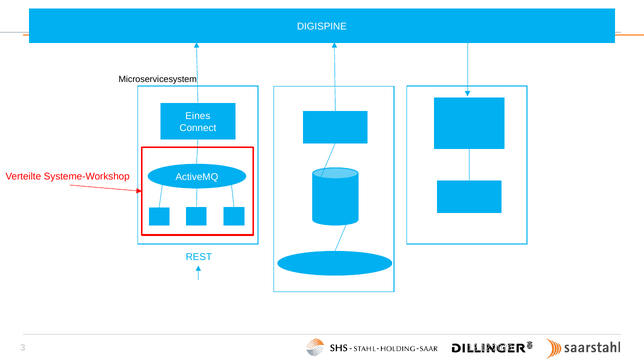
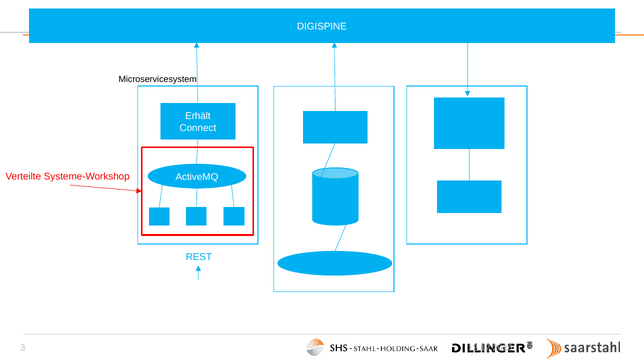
Eines: Eines -> Erhält (198, 116)
